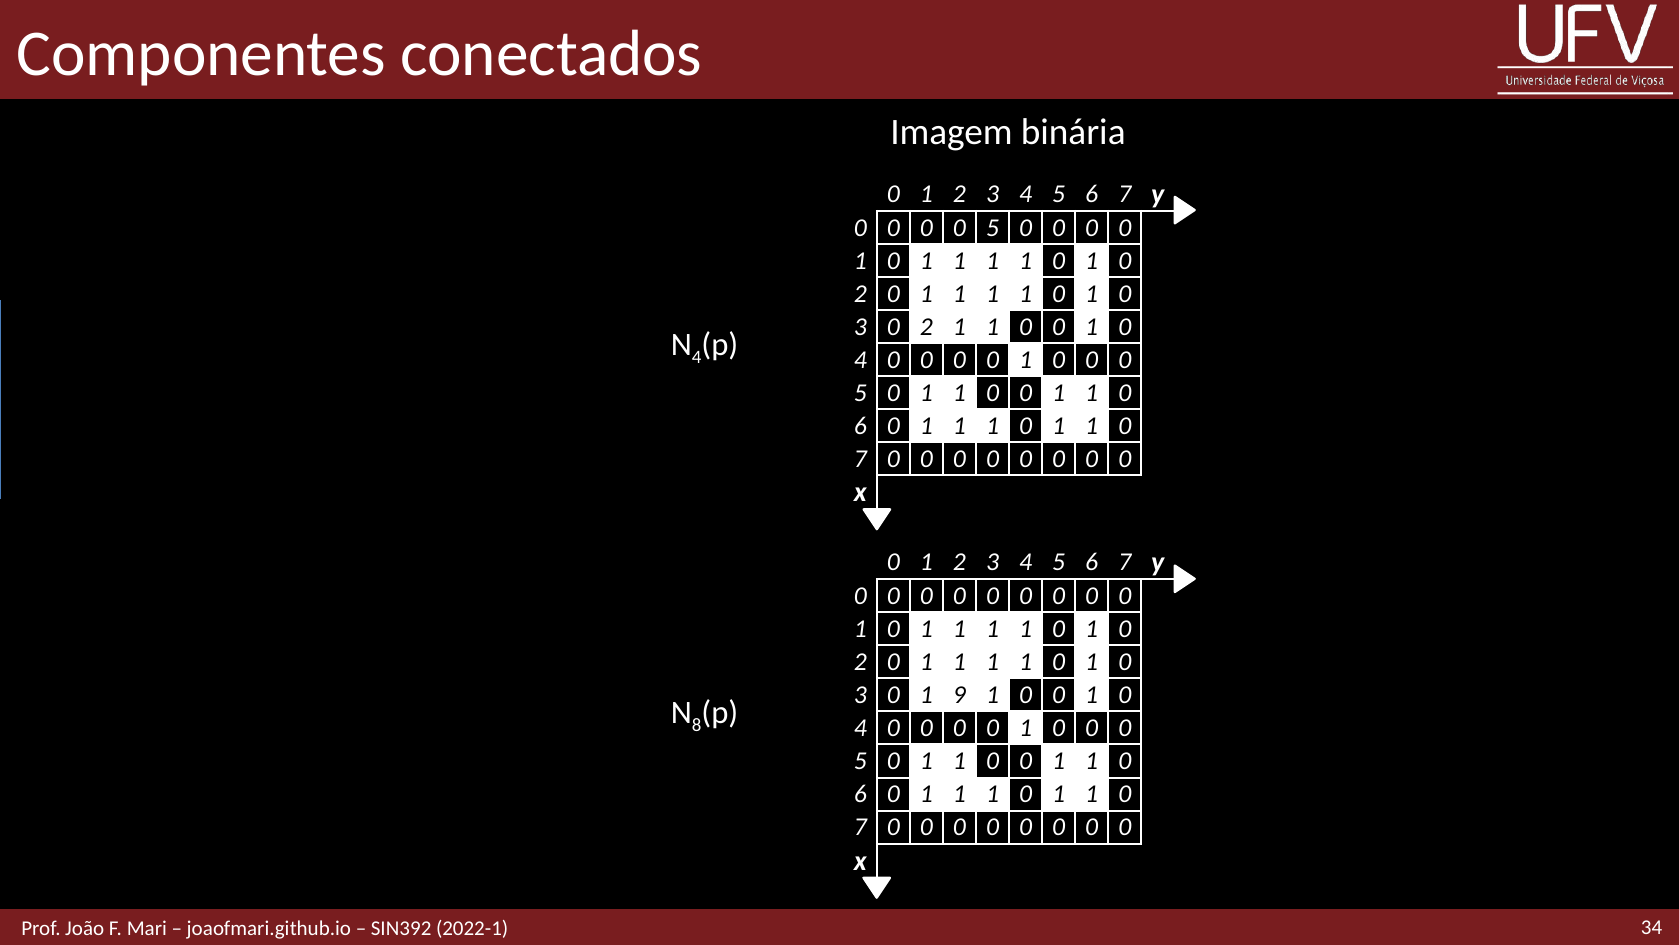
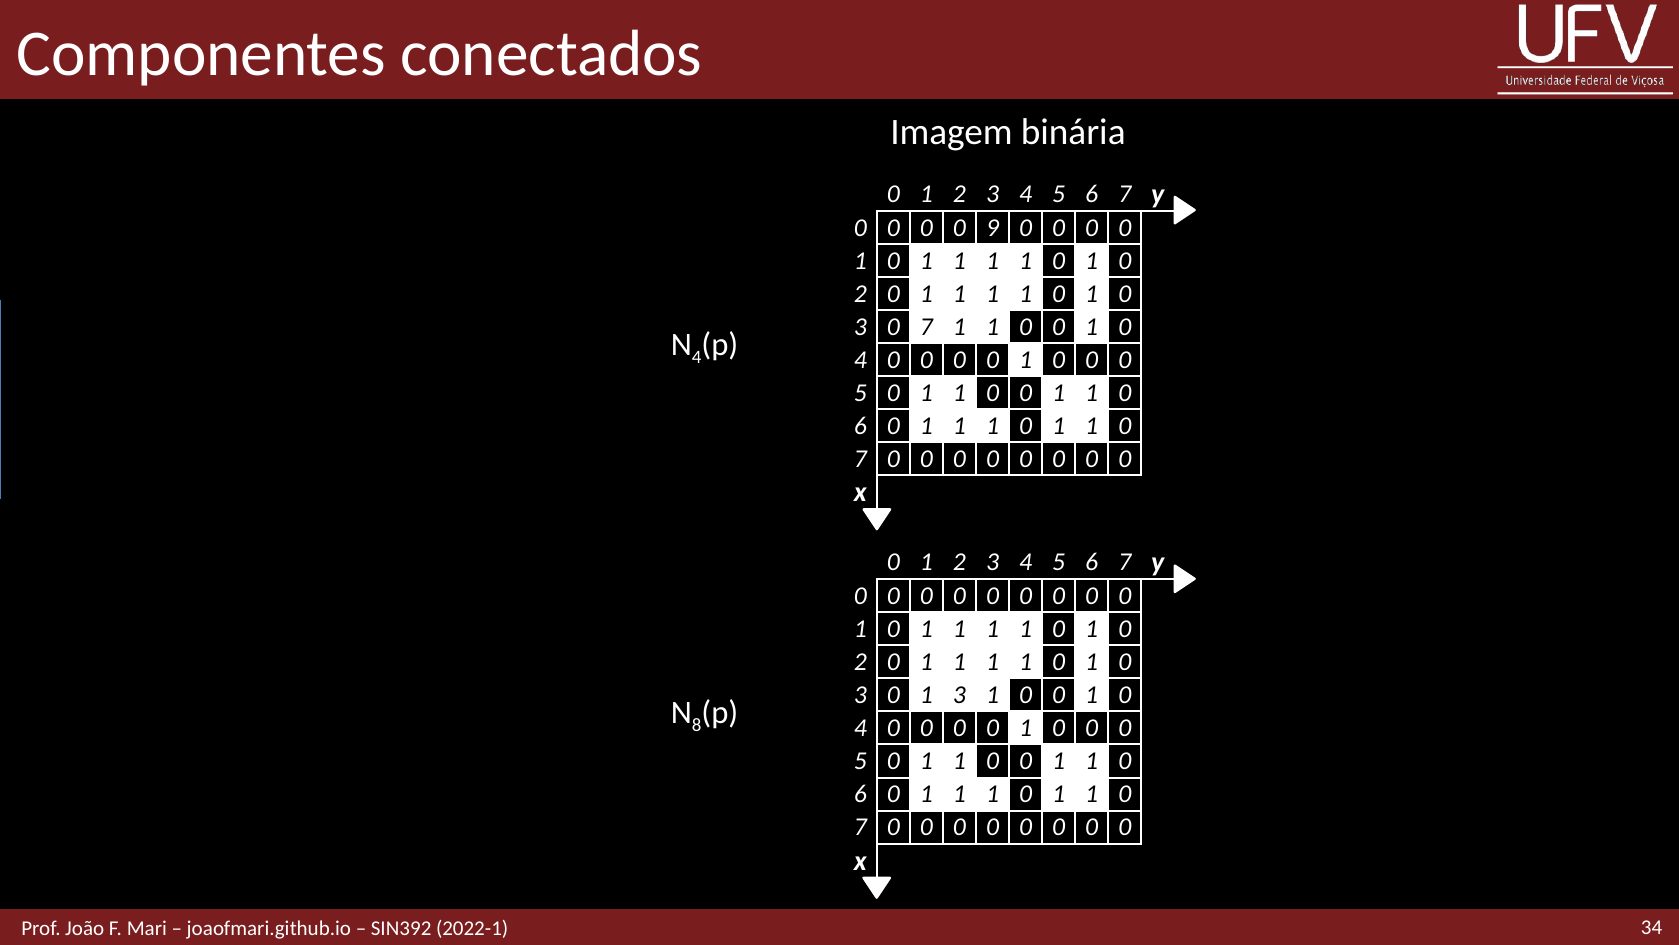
5: 5 -> 9 (993, 228)
3 0 2: 2 -> 7 (926, 327)
1 9: 9 -> 3 (959, 695)
